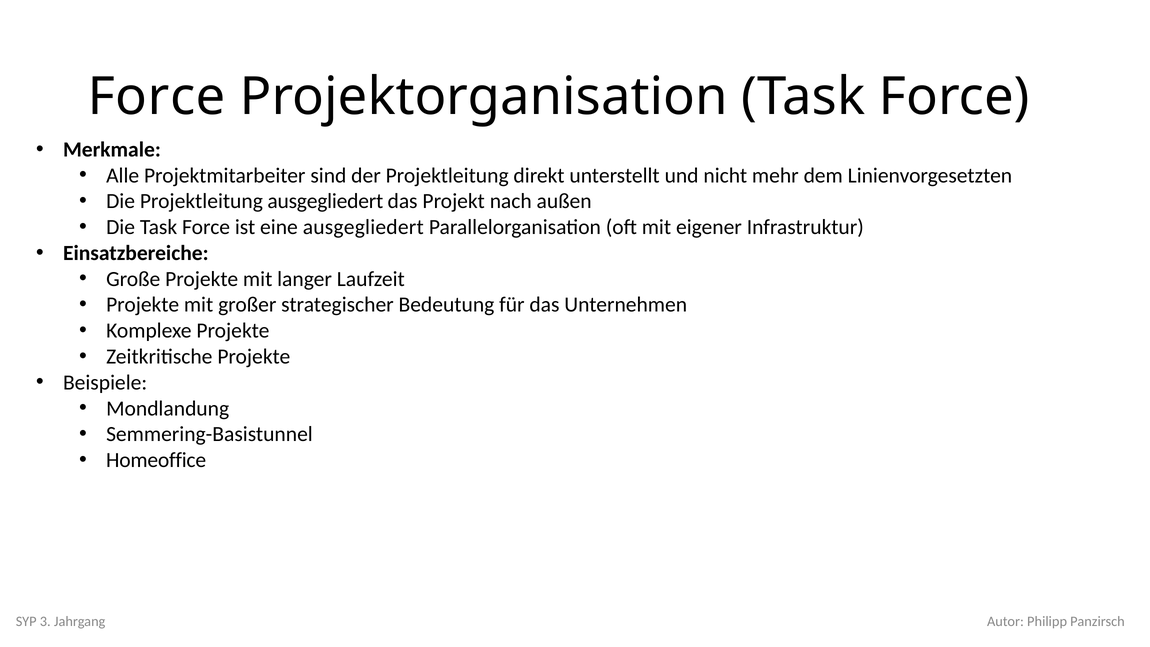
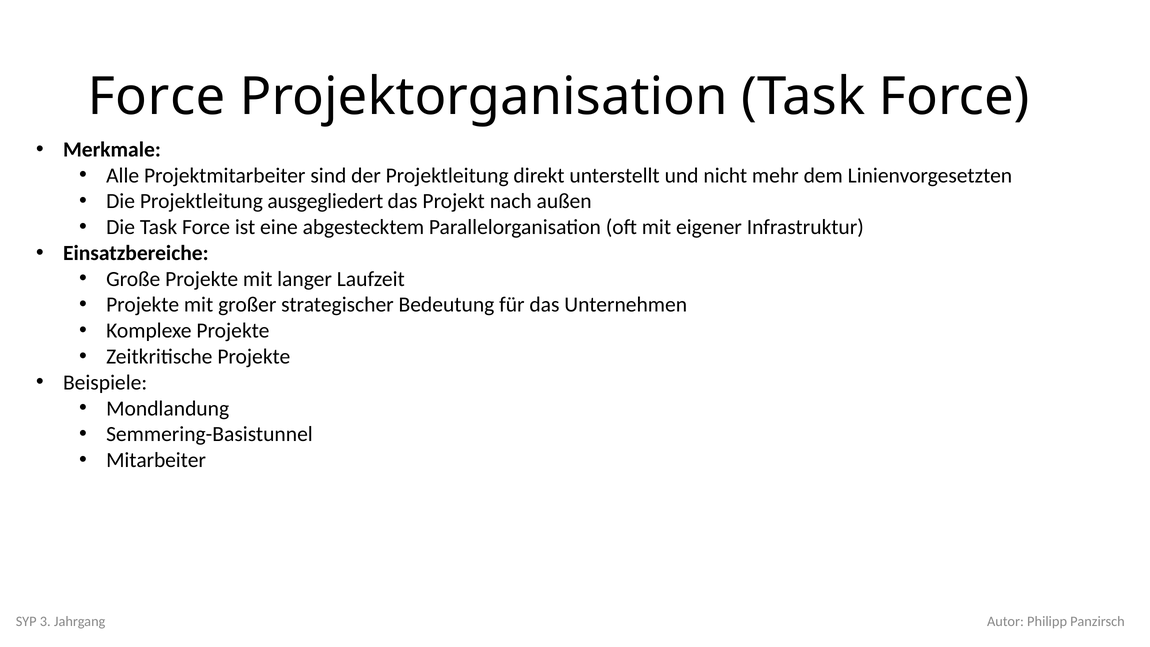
eine ausgegliedert: ausgegliedert -> abgestecktem (363, 227)
Homeoffice: Homeoffice -> Mitarbeiter (156, 460)
